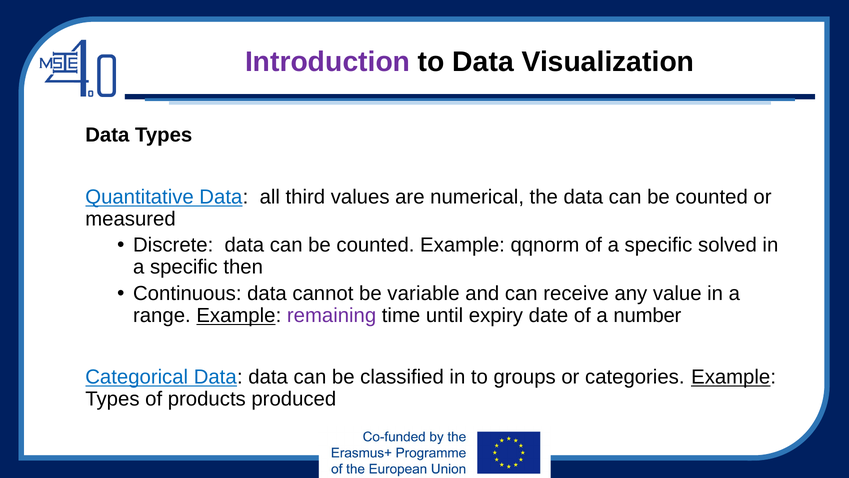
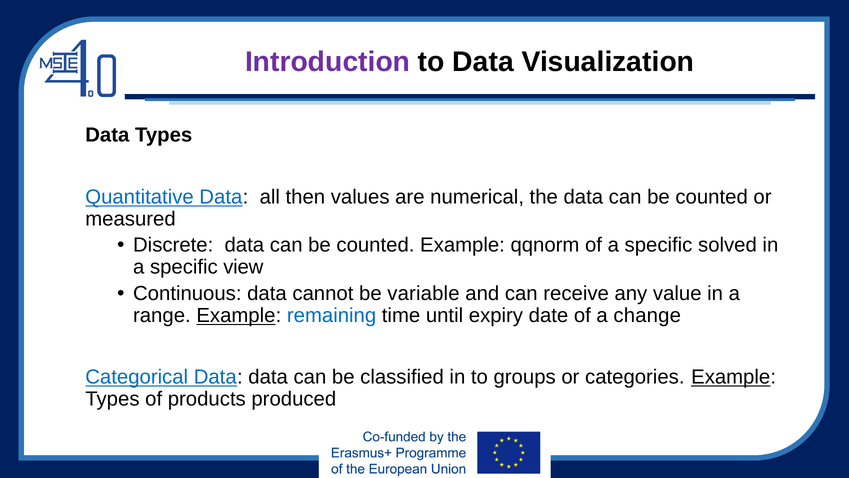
third: third -> then (305, 197)
then: then -> view (243, 267)
remaining colour: purple -> blue (332, 315)
number: number -> change (647, 315)
